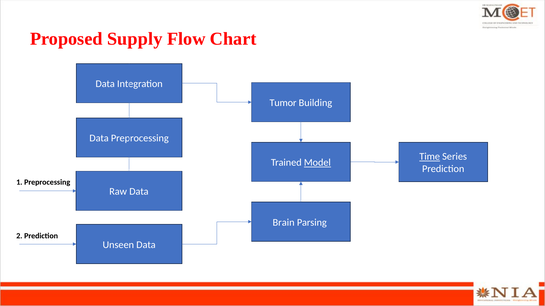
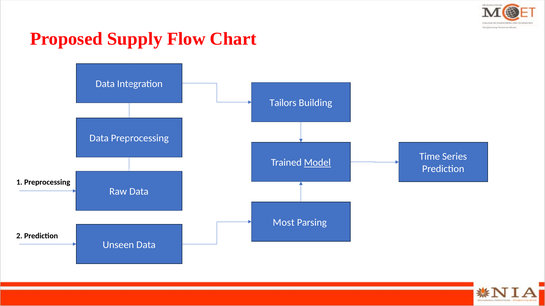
Tumor: Tumor -> Tailors (283, 103)
Time underline: present -> none (430, 157)
Brain: Brain -> Most (284, 223)
